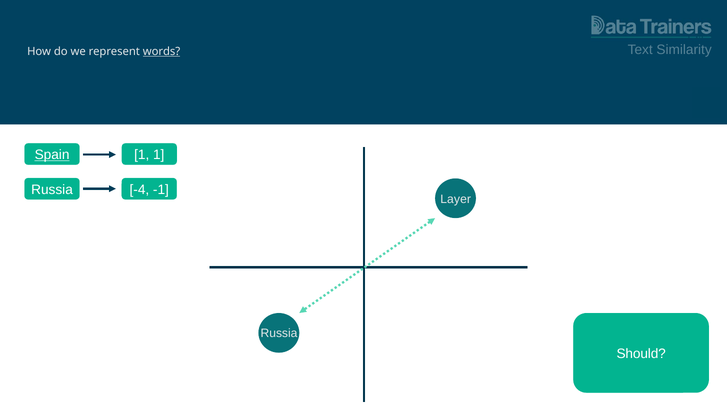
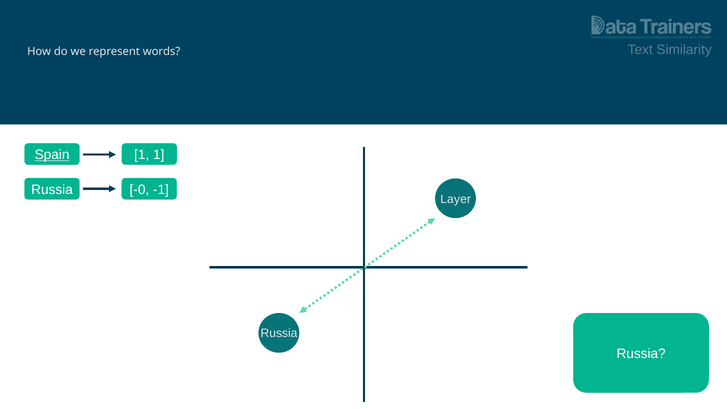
words underline: present -> none (162, 51)
-4: -4 -> -0 (139, 190)
Should: Should -> Russia (641, 354)
